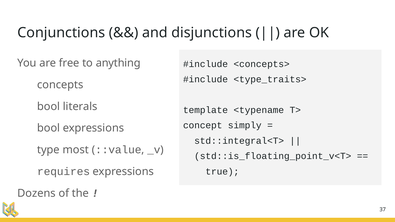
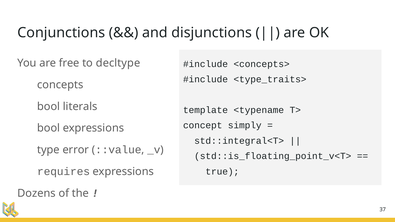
anything: anything -> decltype (118, 63)
most: most -> error (76, 150)
